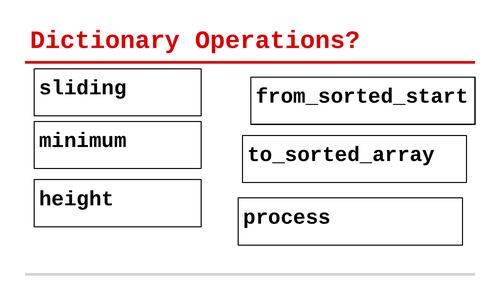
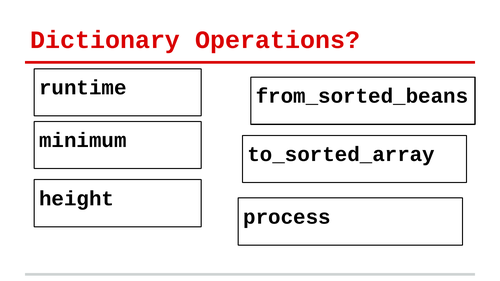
sliding: sliding -> runtime (83, 88)
from_sorted_start: from_sorted_start -> from_sorted_beans (362, 96)
